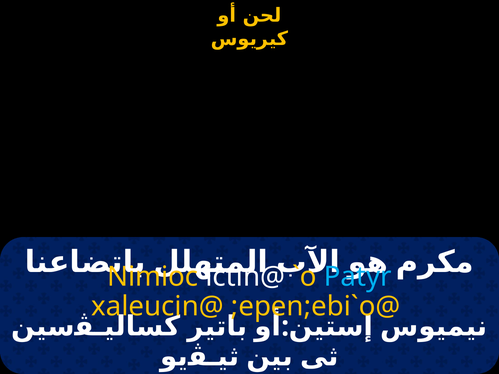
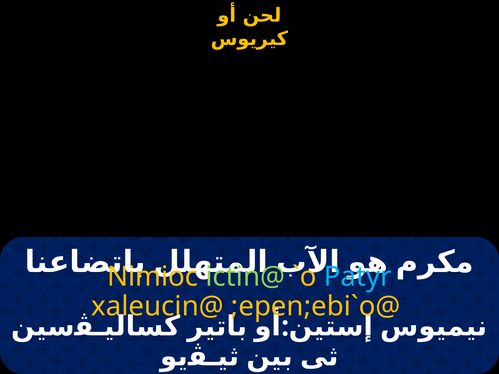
ictin@ colour: white -> light green (245, 277)
